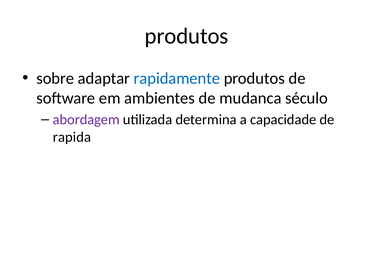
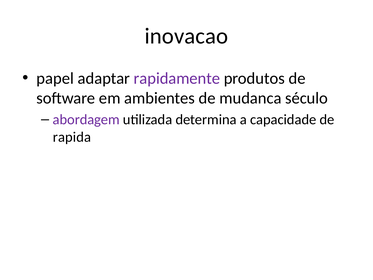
produtos: produtos -> inovacao (186, 36)
sobre: sobre -> papel (55, 78)
rapidamente colour: blue -> purple (177, 78)
